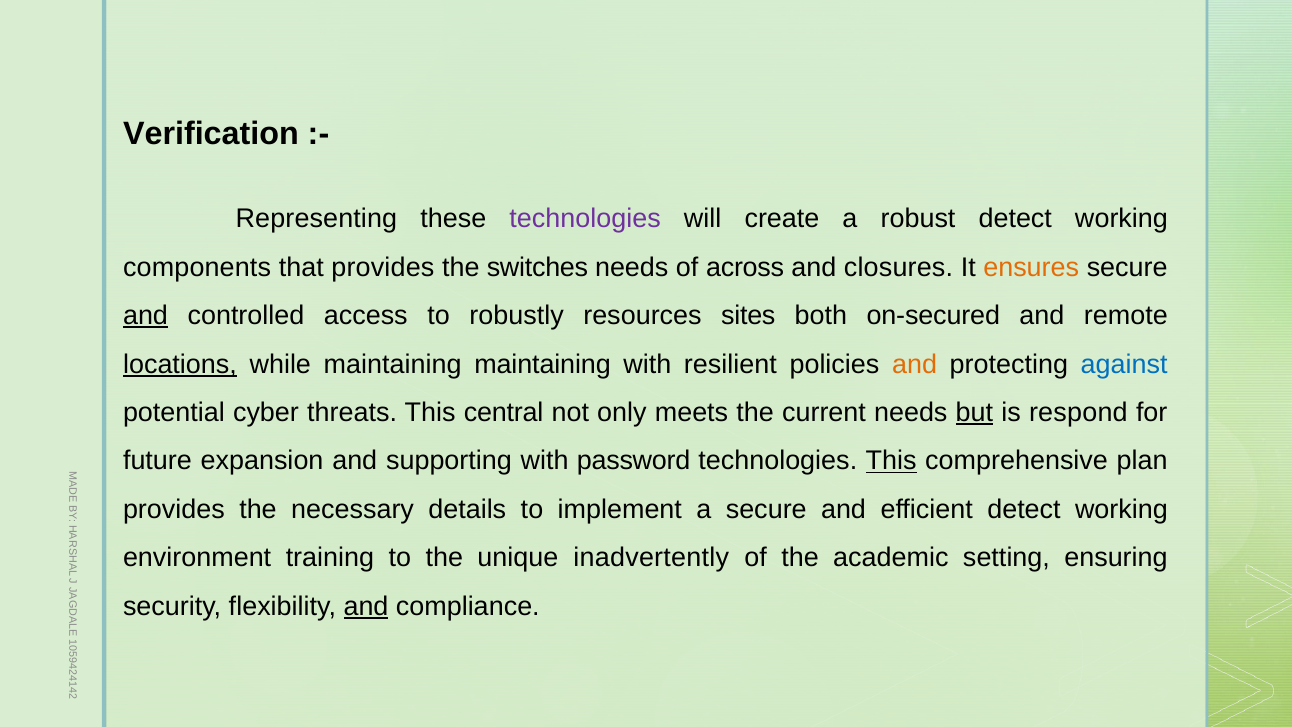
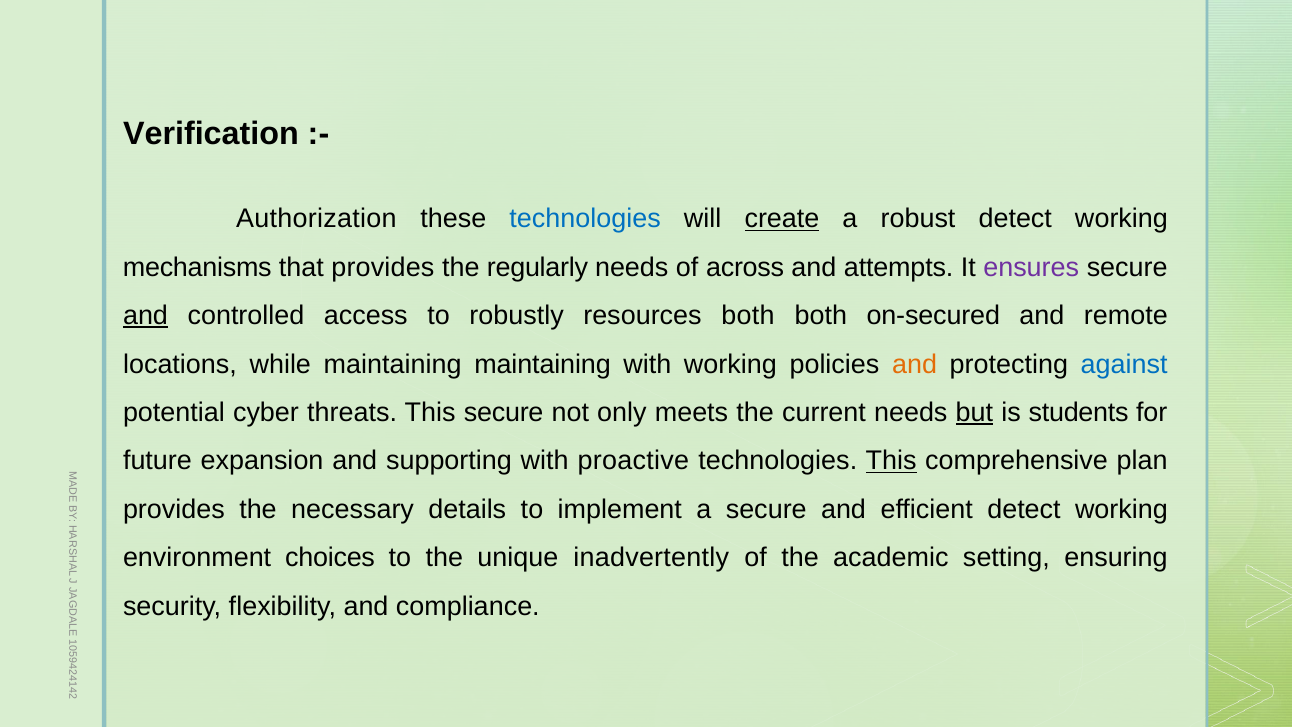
Representing: Representing -> Authorization (316, 219)
technologies colour: purple -> blue (585, 219)
create underline: none -> present (782, 219)
components: components -> mechanisms (197, 267)
switches: switches -> regularly (537, 267)
closures: closures -> attempts (899, 267)
ensures colour: orange -> purple (1031, 267)
resources sites: sites -> both (748, 316)
locations underline: present -> none (180, 364)
with resilient: resilient -> working (730, 364)
This central: central -> secure (504, 412)
respond: respond -> students (1079, 412)
password: password -> proactive (633, 461)
training: training -> choices (330, 558)
and underline: present -> none (366, 606)
